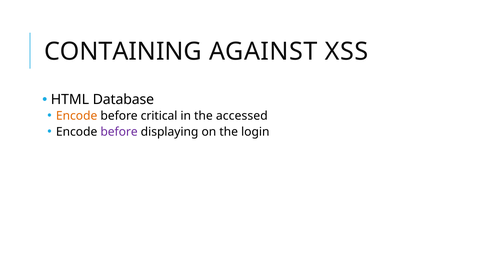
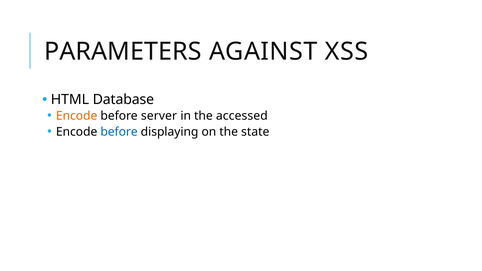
CONTAINING: CONTAINING -> PARAMETERS (123, 52)
critical: critical -> server (159, 116)
before colour: purple -> blue (119, 132)
login: login -> state (255, 132)
